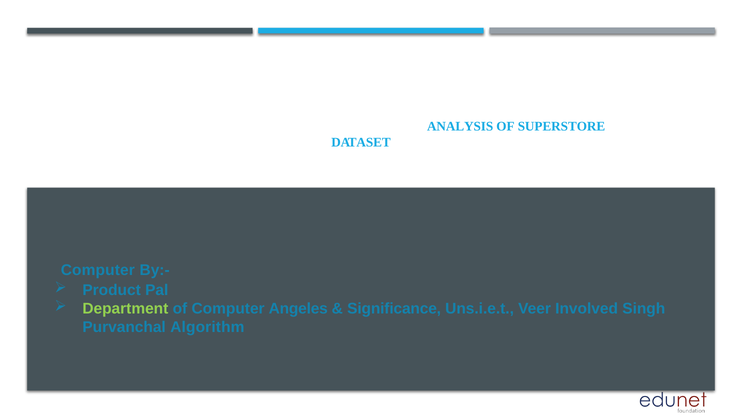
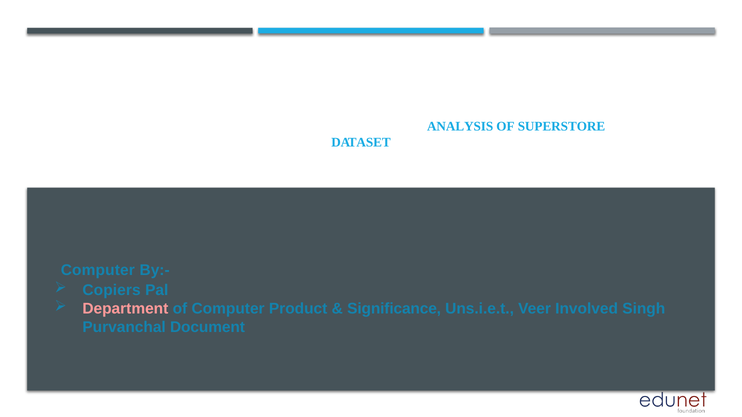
Product: Product -> Copiers (112, 290)
Department colour: light green -> pink (125, 309)
Angeles: Angeles -> Product (298, 309)
Algorithm: Algorithm -> Document (208, 327)
